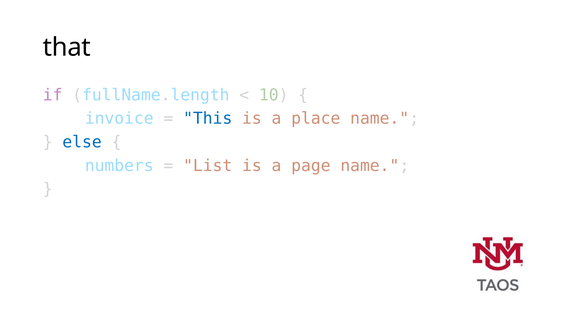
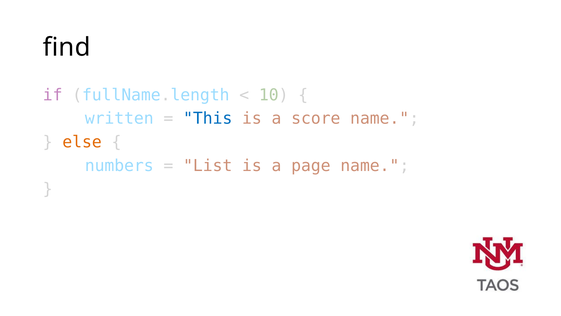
that: that -> find (67, 47)
invoice: invoice -> written (119, 118)
place: place -> score (316, 118)
else colour: blue -> orange (82, 142)
